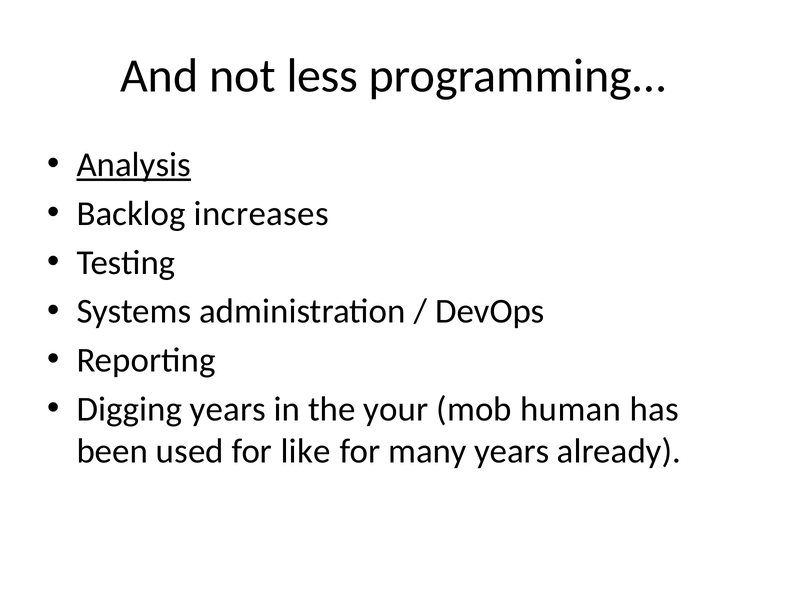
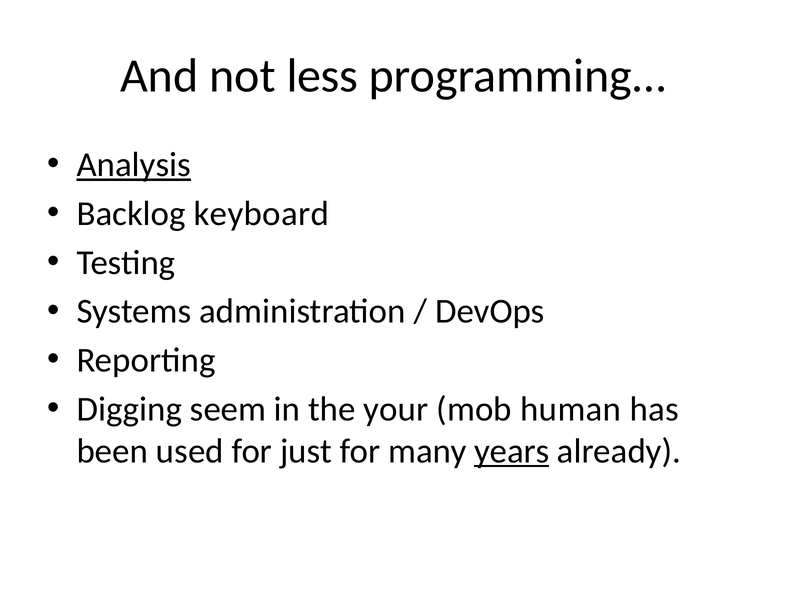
increases: increases -> keyboard (261, 214)
Digging years: years -> seem (228, 410)
like: like -> just (306, 451)
years underline: none -> present (512, 451)
